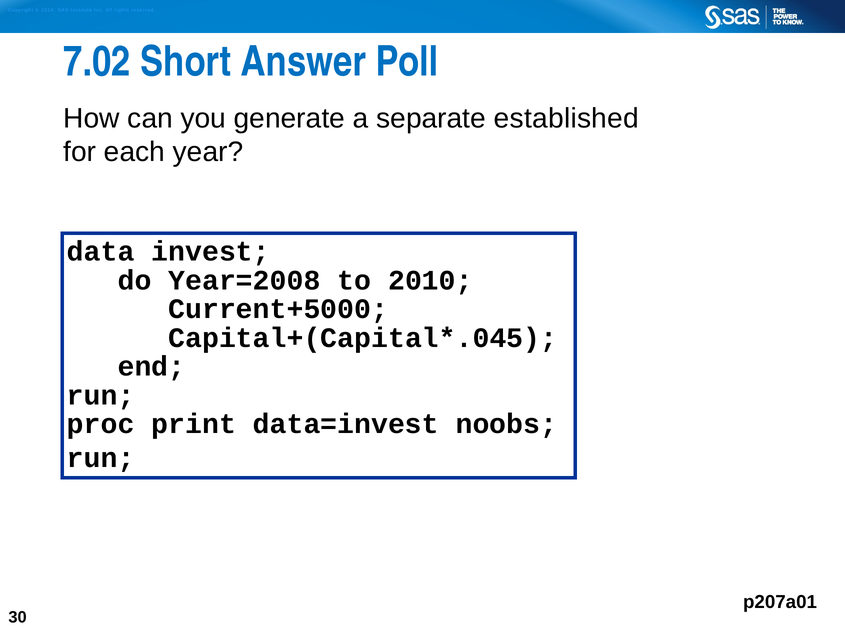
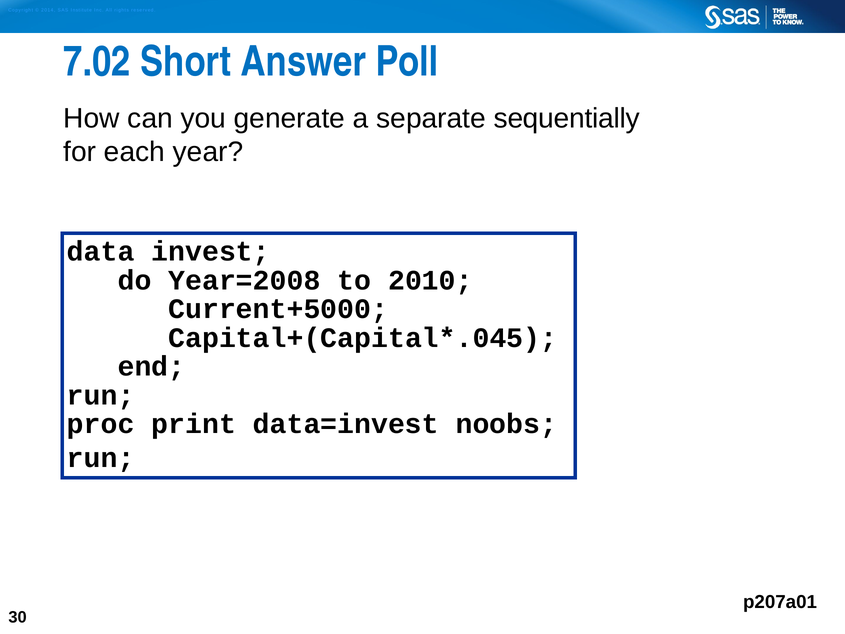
established: established -> sequentially (567, 118)
